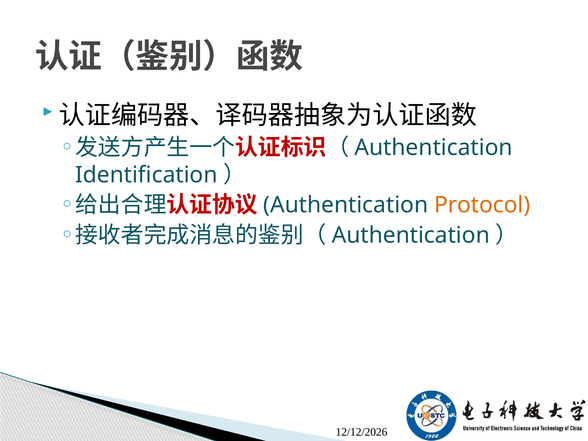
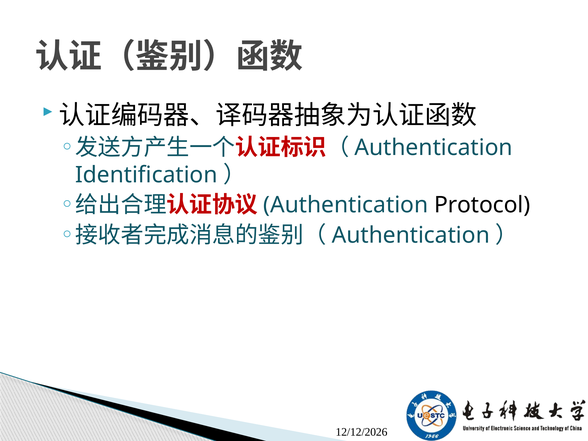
Protocol colour: orange -> black (482, 205)
